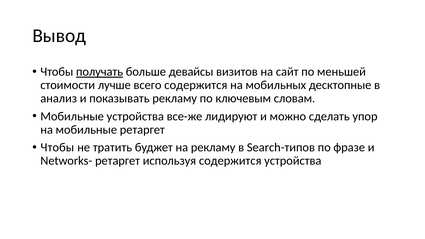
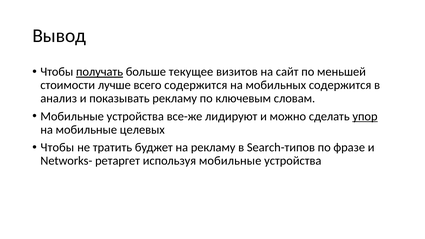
девайсы: девайсы -> текущее (191, 72)
мобильных десктопные: десктопные -> содержится (340, 85)
упор underline: none -> present (365, 116)
мобильные ретаргет: ретаргет -> целевых (142, 130)
используя содержится: содержится -> мобильные (230, 161)
